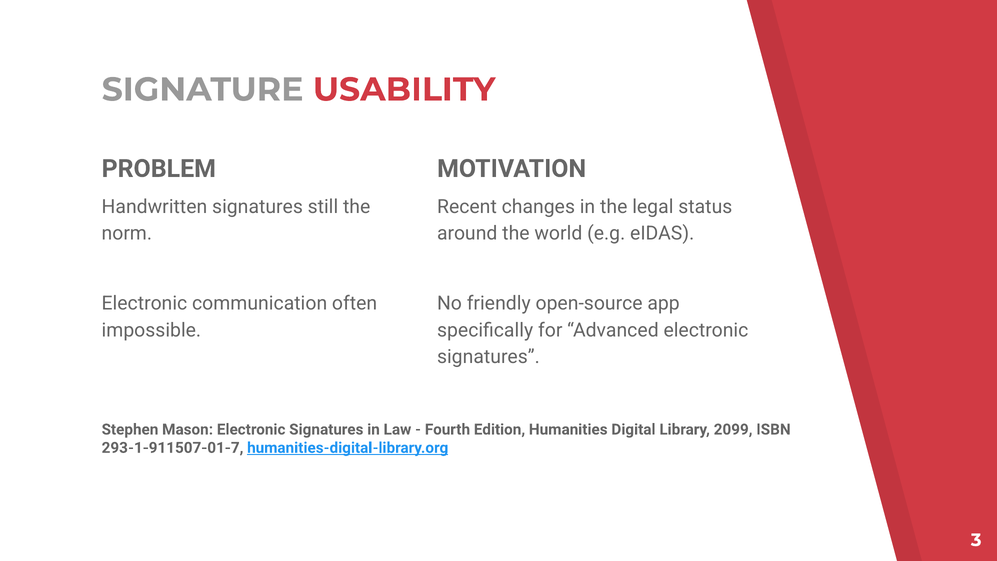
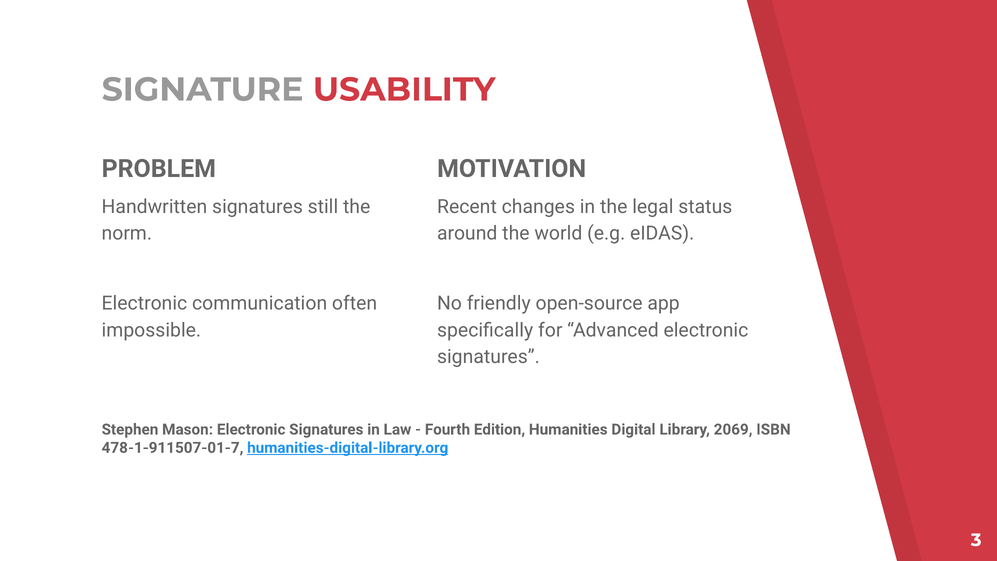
2099: 2099 -> 2069 (733, 429)
293-1-911507-01-7: 293-1-911507-01-7 -> 478-1-911507-01-7 (173, 448)
